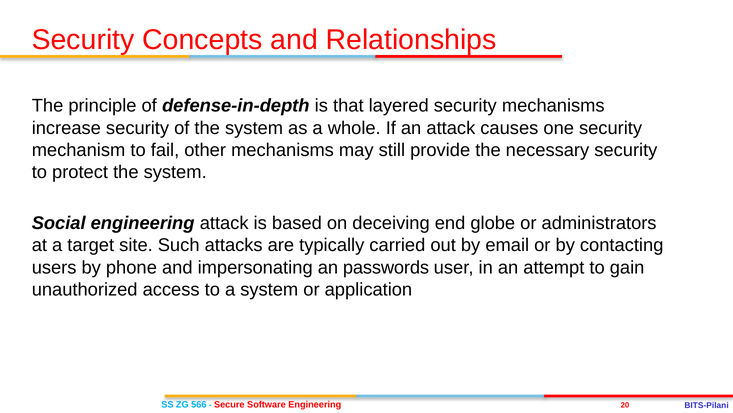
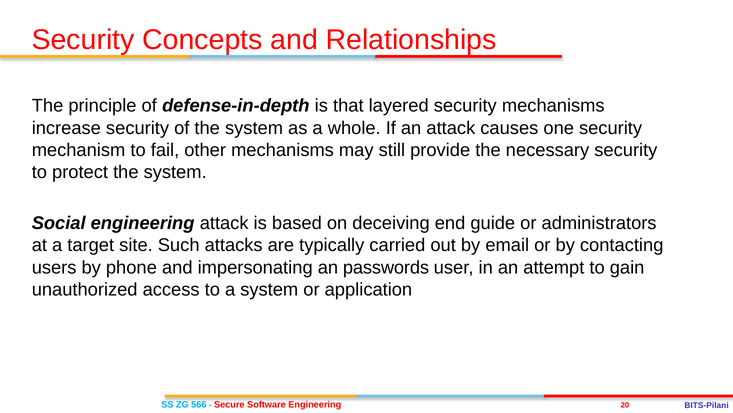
globe: globe -> guide (493, 223)
